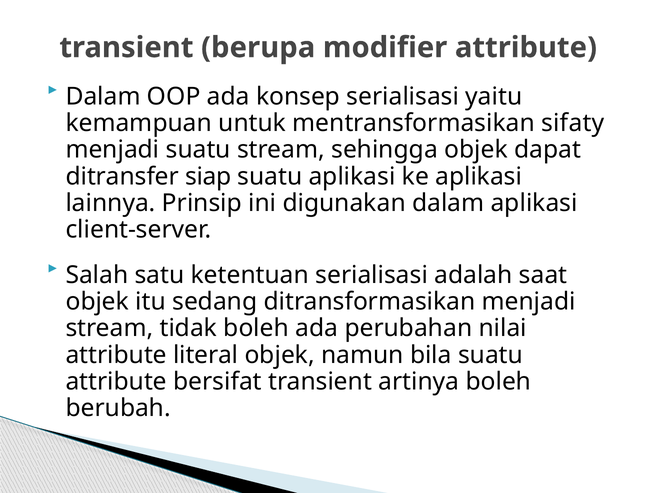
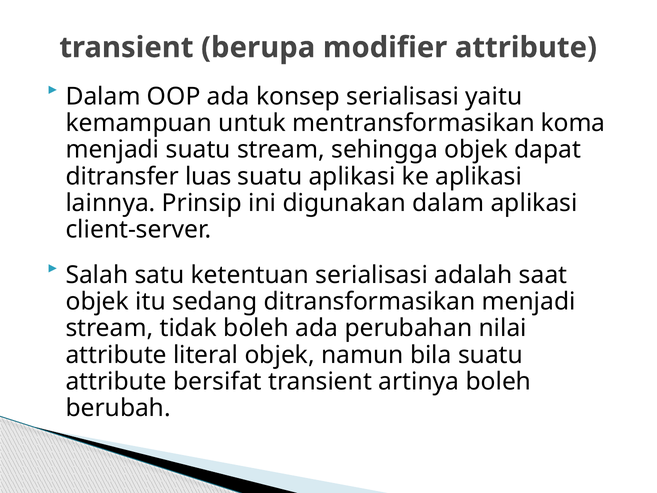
sifaty: sifaty -> koma (573, 123)
siap: siap -> luas (208, 176)
